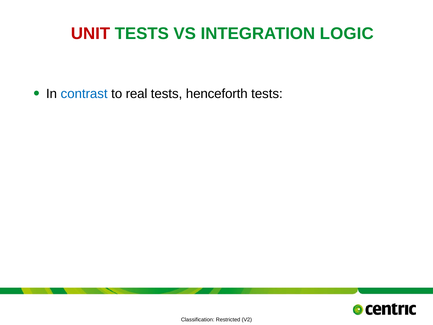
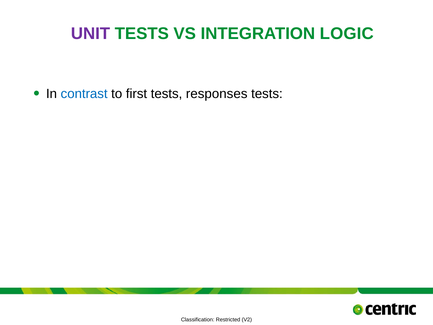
UNIT colour: red -> purple (90, 34)
real: real -> first (136, 94)
henceforth: henceforth -> responses (217, 94)
